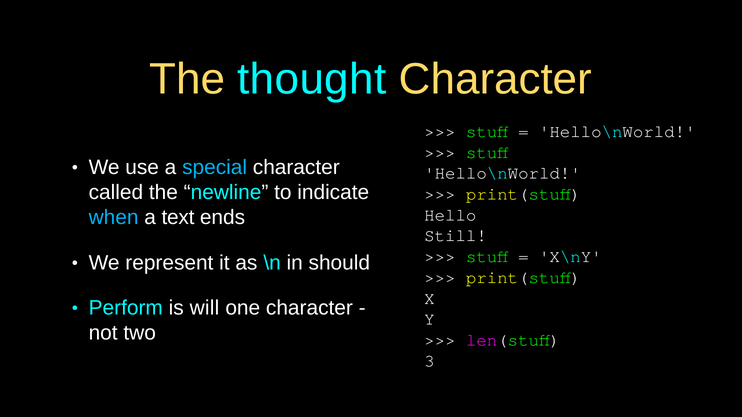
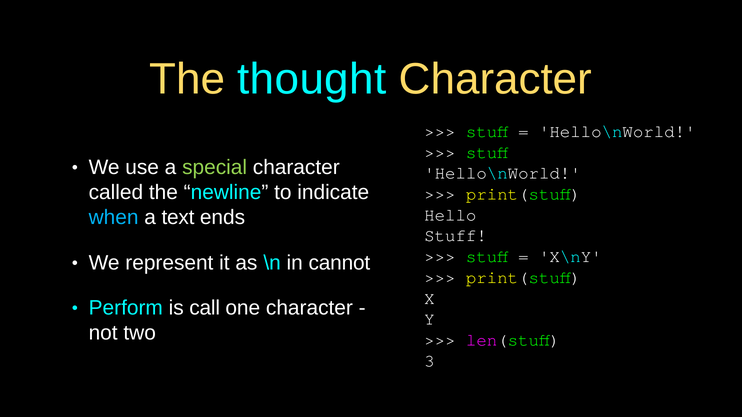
special colour: light blue -> light green (215, 168)
Still: Still -> Stuff (456, 236)
should: should -> cannot (339, 263)
will: will -> call (205, 308)
